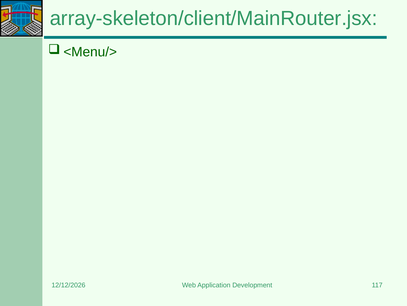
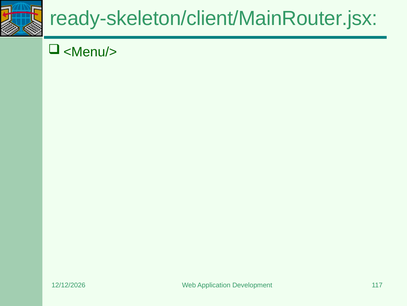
array-skeleton/client/MainRouter.jsx: array-skeleton/client/MainRouter.jsx -> ready-skeleton/client/MainRouter.jsx (214, 18)
